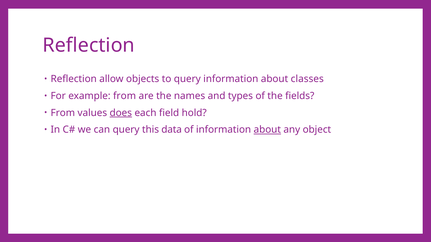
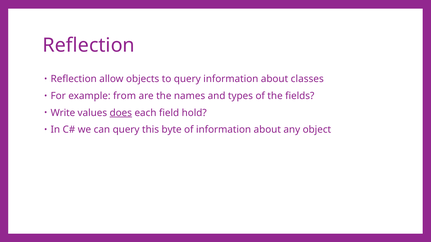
From: From -> Write (63, 113)
data: data -> byte (172, 130)
about underline: present -> none (267, 130)
